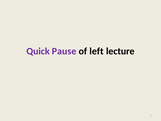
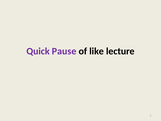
left: left -> like (97, 51)
